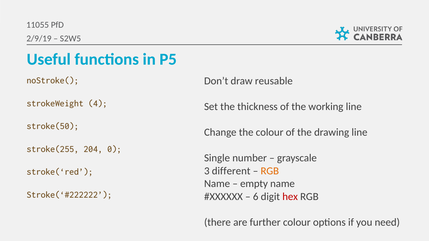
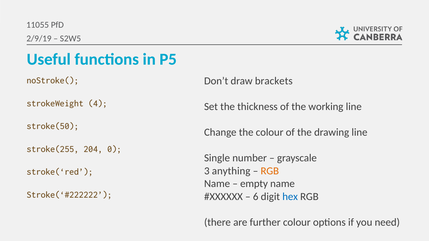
reusable: reusable -> brackets (274, 81)
different: different -> anything (231, 171)
hex colour: red -> blue (290, 197)
